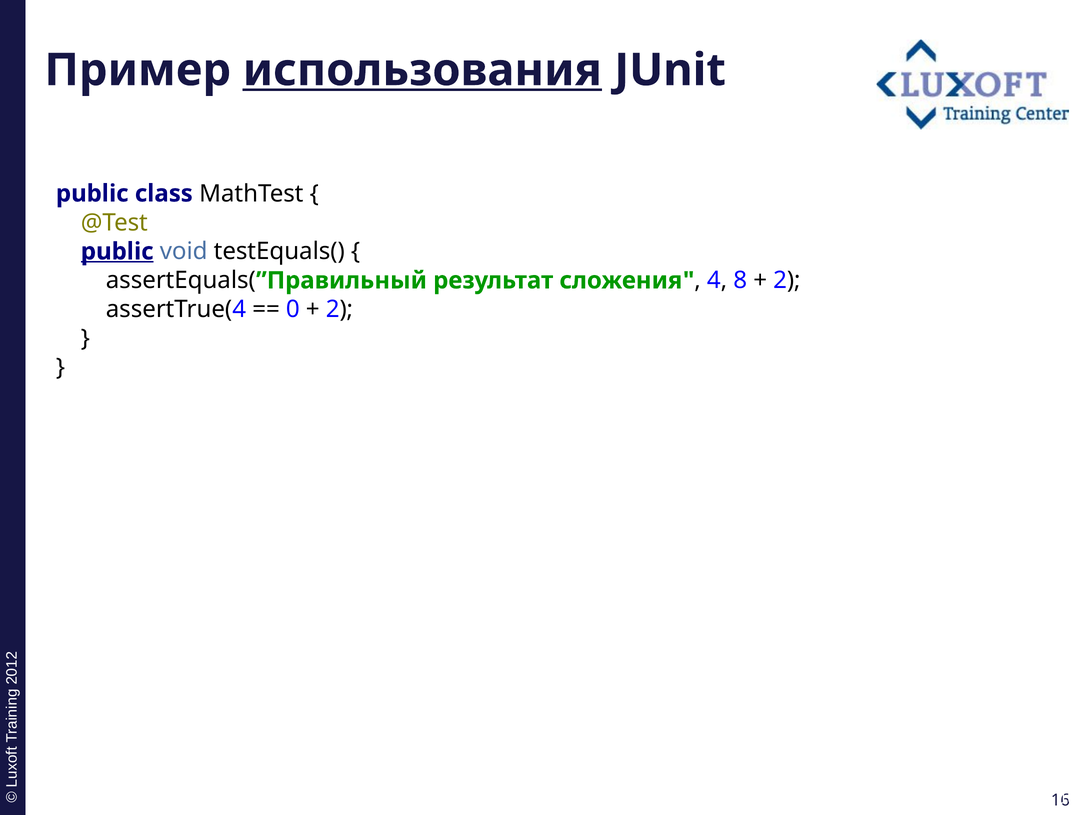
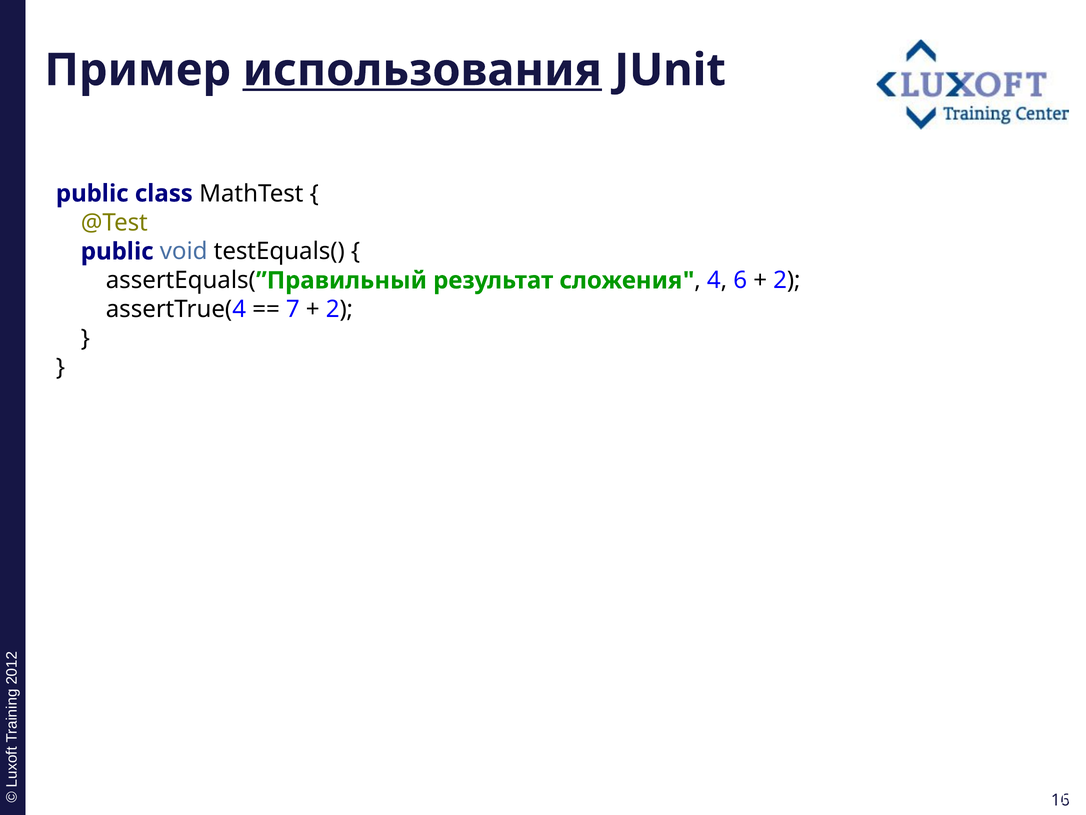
public underline: present -> none (117, 251)
8: 8 -> 6 (740, 280)
0: 0 -> 7 (293, 309)
